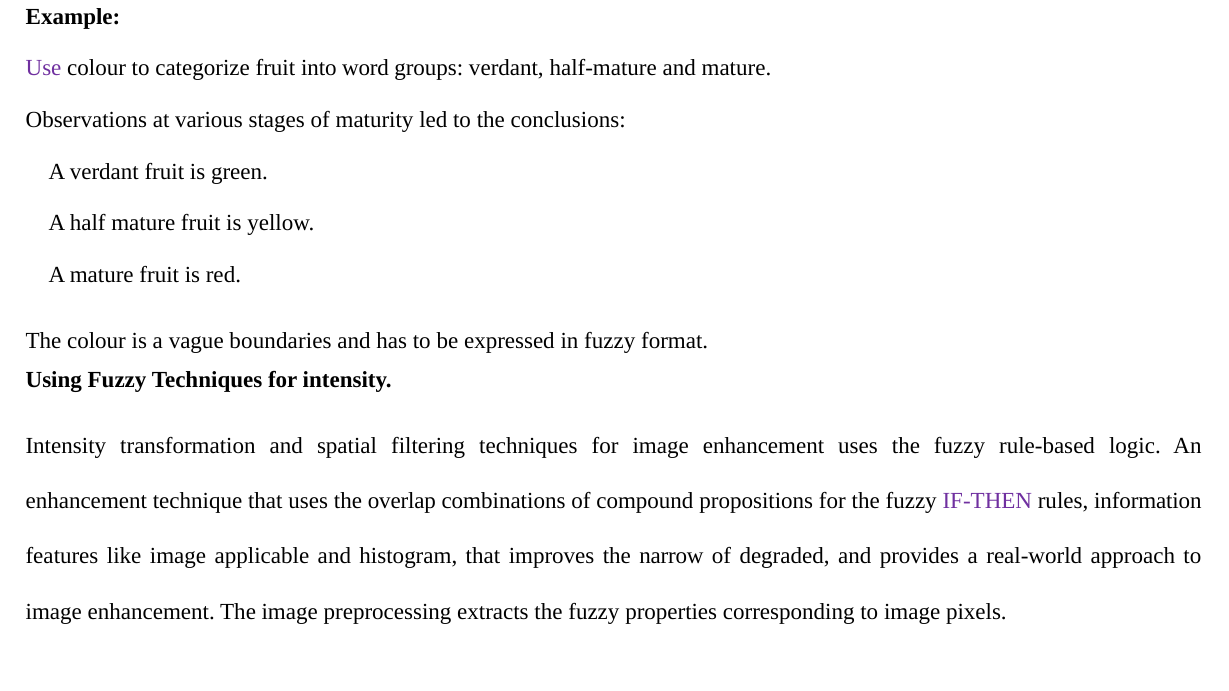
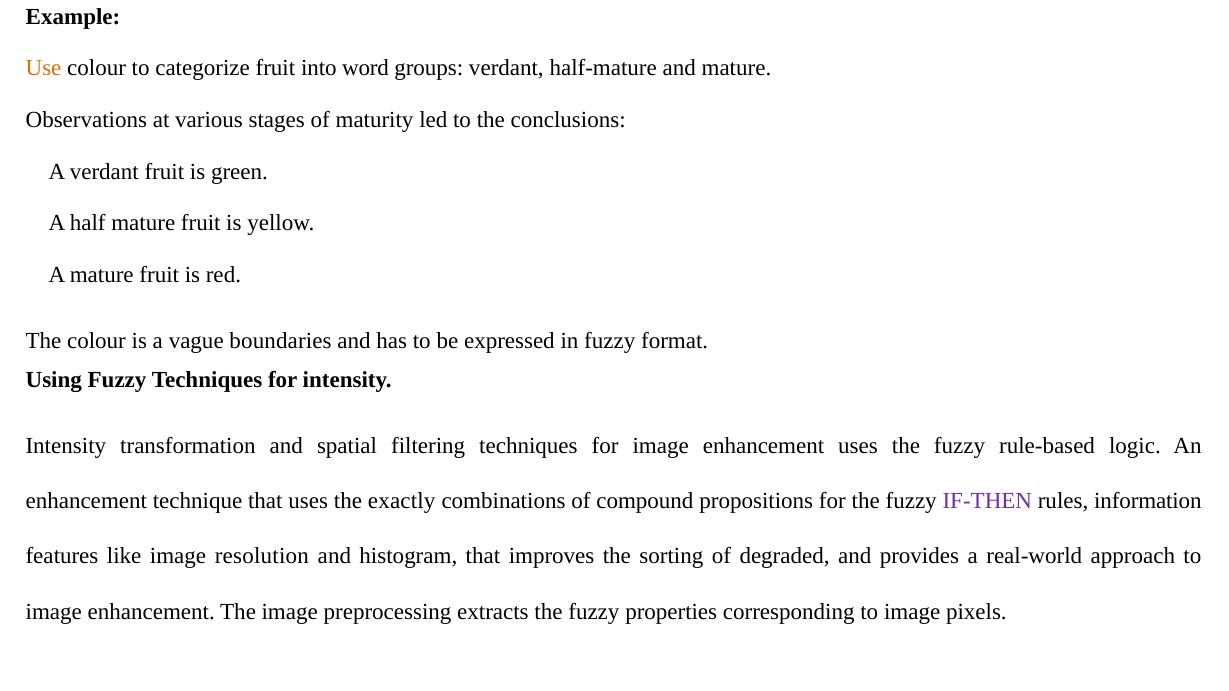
Use colour: purple -> orange (44, 68)
overlap: overlap -> exactly (402, 501)
applicable: applicable -> resolution (262, 557)
narrow: narrow -> sorting (671, 557)
